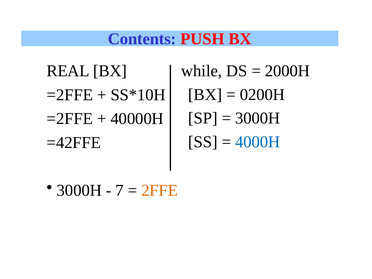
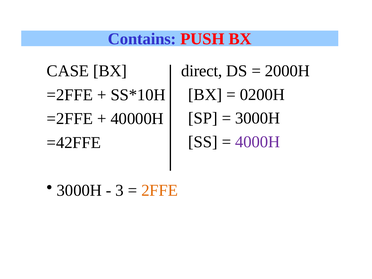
Contents: Contents -> Contains (142, 39)
while: while -> direct (202, 71)
REAL: REAL -> CASE (68, 71)
4000H colour: blue -> purple (258, 142)
7: 7 -> 3 (120, 190)
